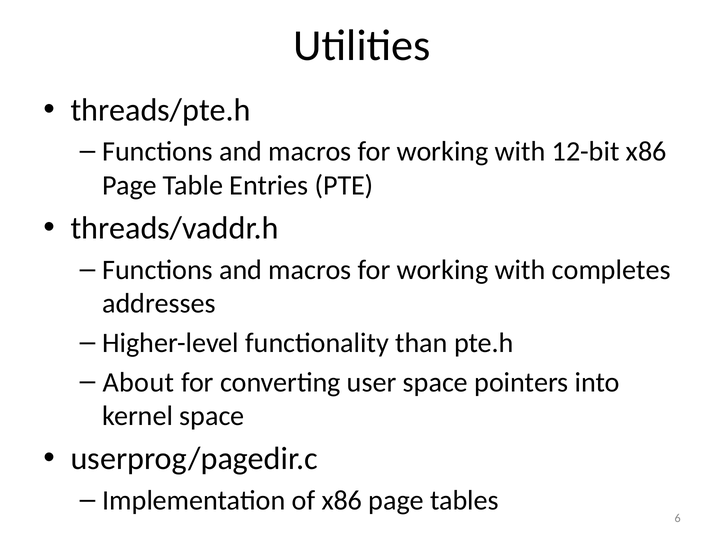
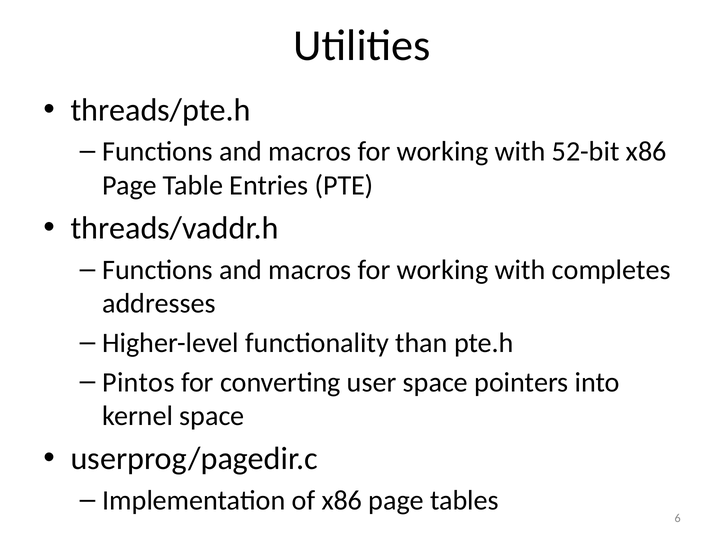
12-bit: 12-bit -> 52-bit (586, 152)
About: About -> Pintos (138, 382)
